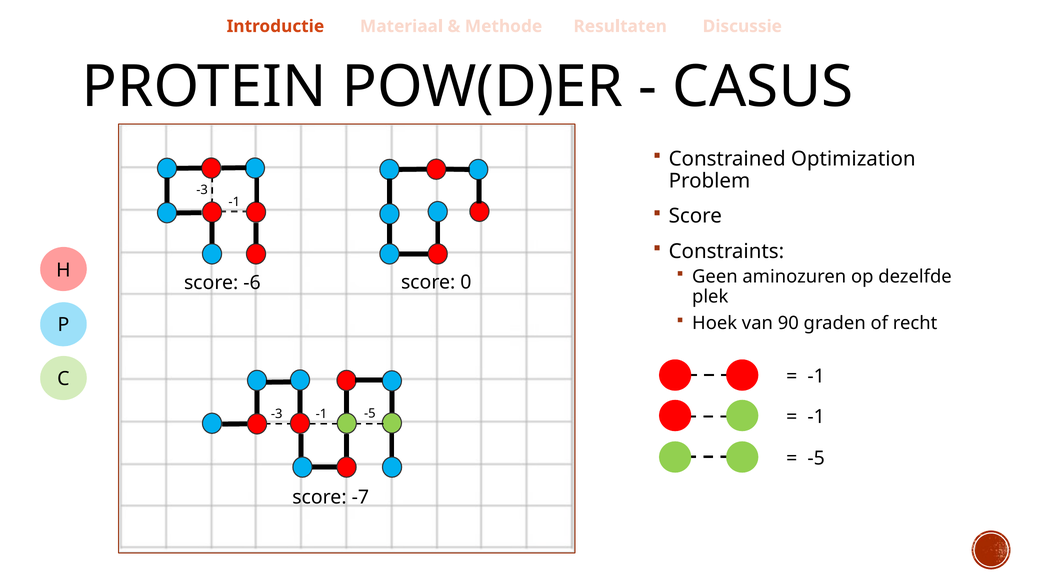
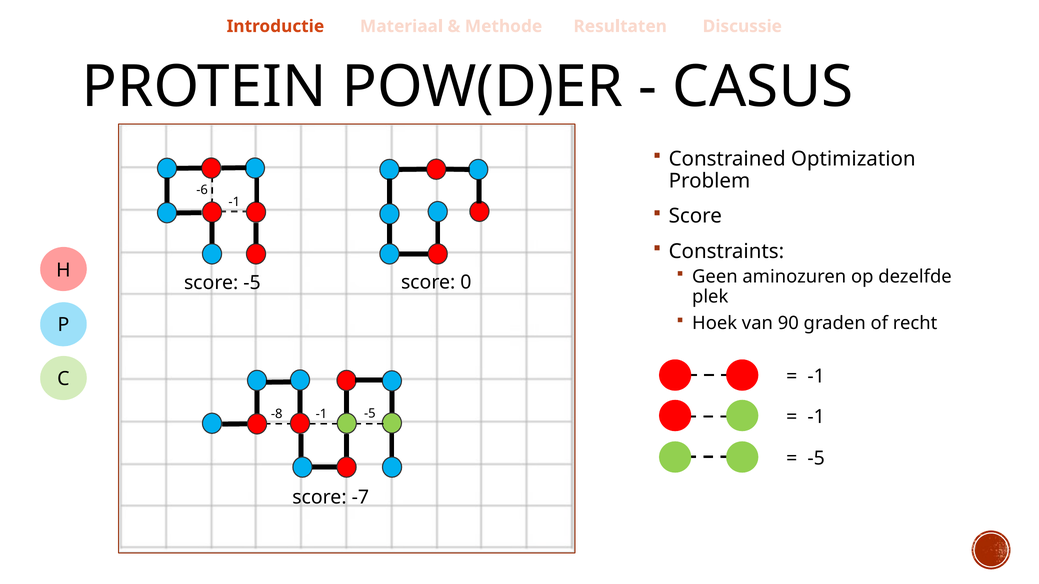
-3: -3 -> -6 (202, 190)
score -6: -6 -> -5 (252, 283)
-3: -3 -> -8 (277, 414)
